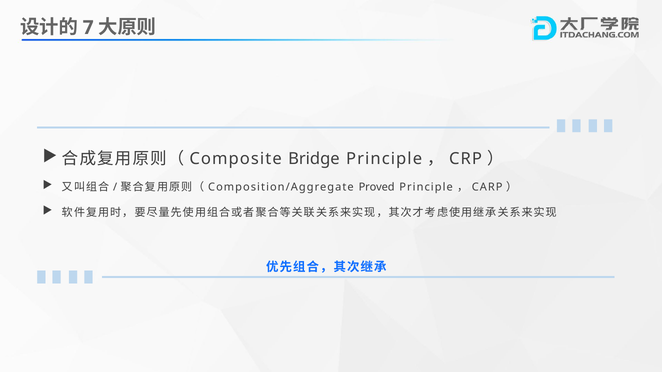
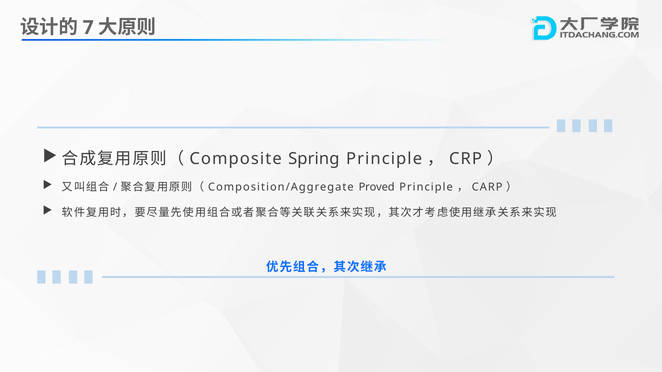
Bridge: Bridge -> Spring (314, 159)
